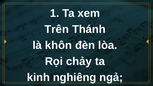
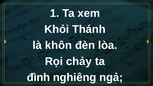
Trên: Trên -> Khỏi (57, 29)
kinh: kinh -> đình (38, 77)
